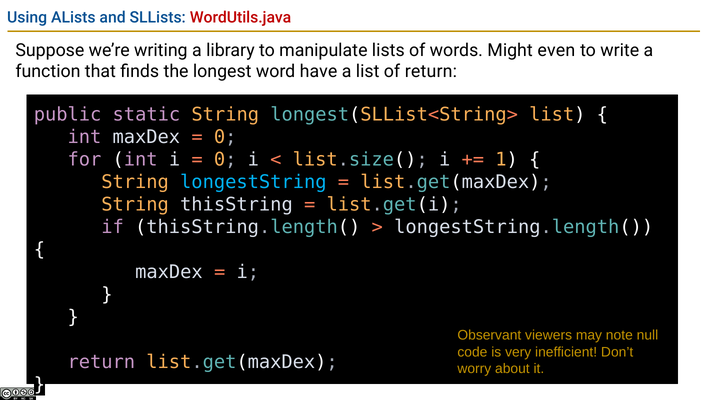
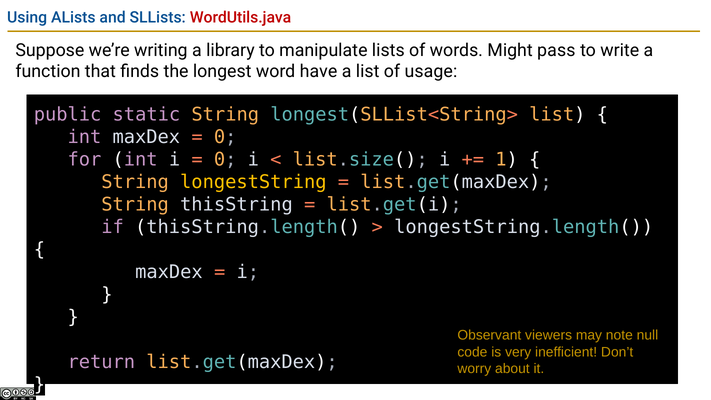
even: even -> pass (556, 50)
of return: return -> usage (431, 72)
longestString colour: light blue -> yellow (253, 182)
